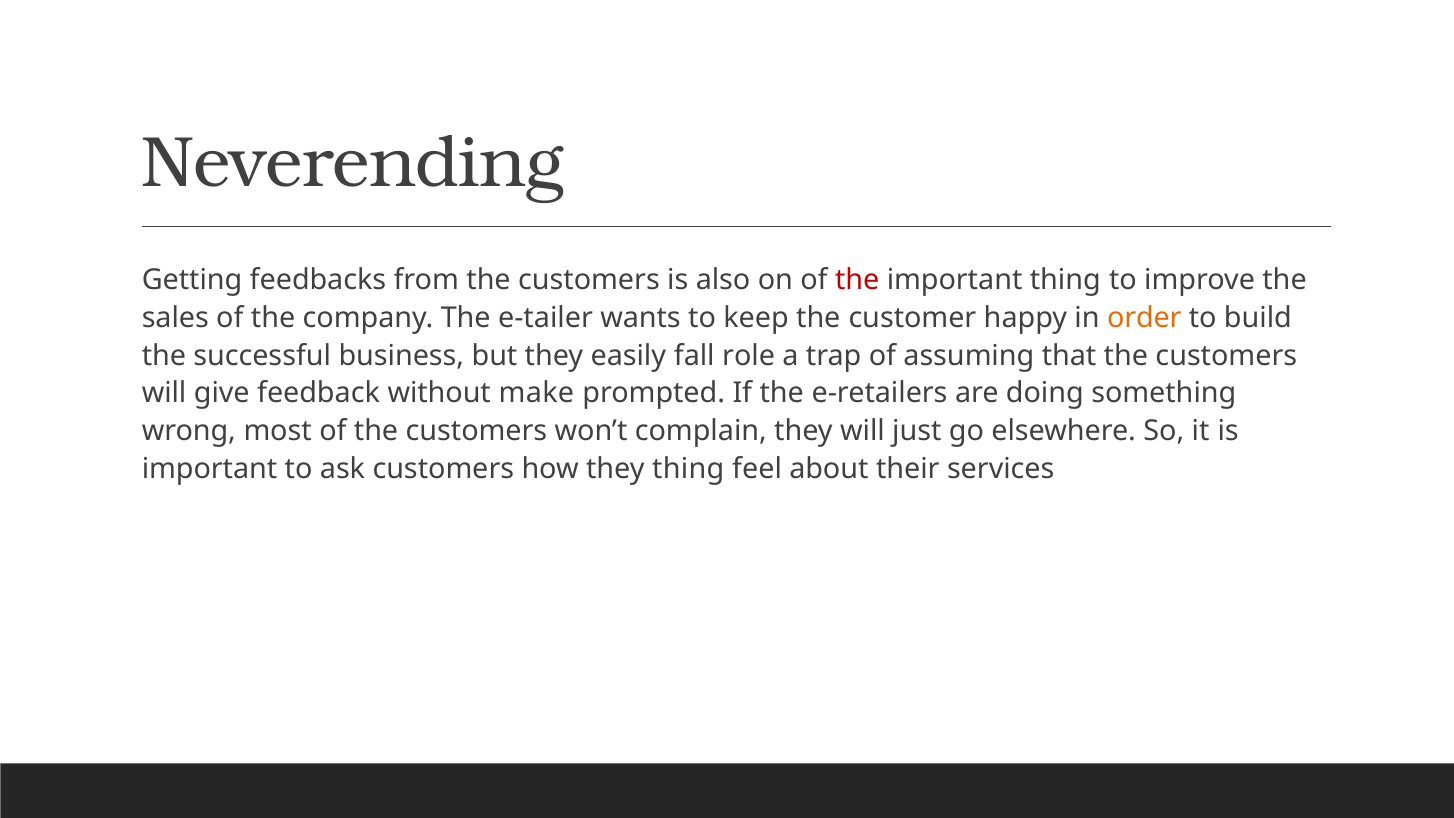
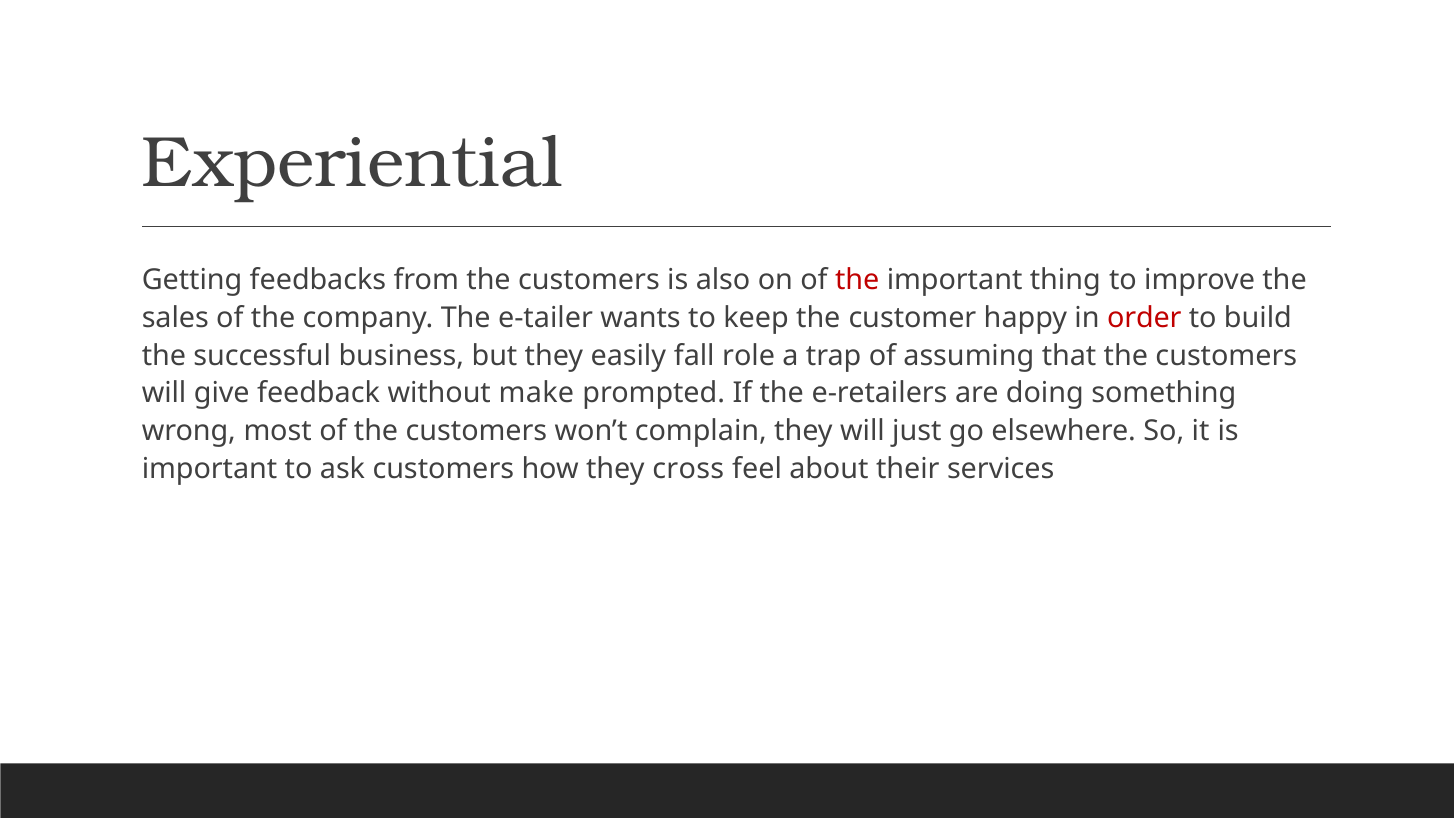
Neverending: Neverending -> Experiential (352, 163)
order colour: orange -> red (1144, 318)
they thing: thing -> cross (688, 469)
